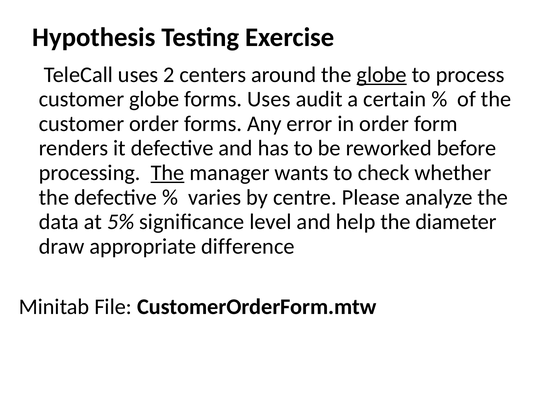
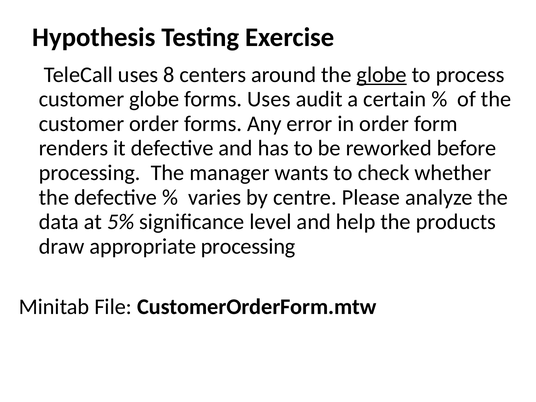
2: 2 -> 8 (169, 75)
The underline: present -> none (168, 173)
diameter: diameter -> products (456, 222)
appropriate difference: difference -> processing (248, 246)
